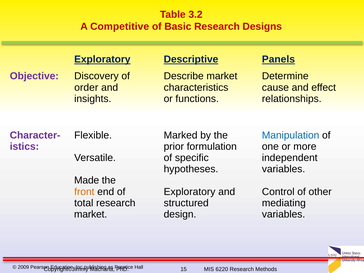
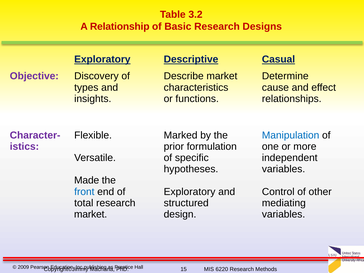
Competitive: Competitive -> Relationship (120, 27)
Panels: Panels -> Casual (279, 59)
order: order -> types (86, 87)
front colour: orange -> blue (84, 192)
